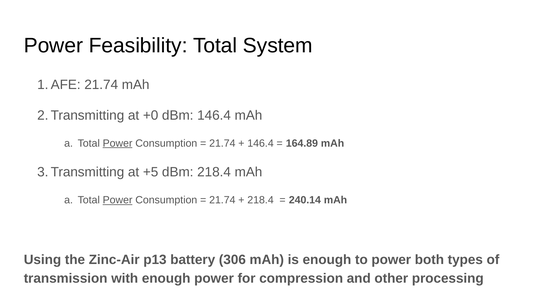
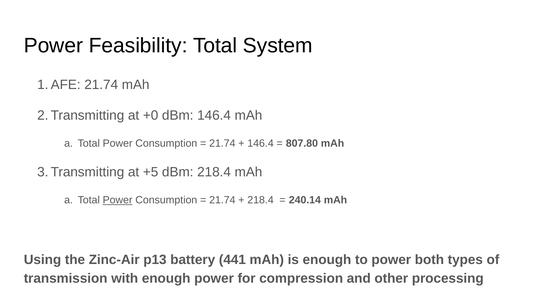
Power underline: present -> none (118, 143)
164.89: 164.89 -> 807.80 (302, 143)
306: 306 -> 441 (232, 260)
